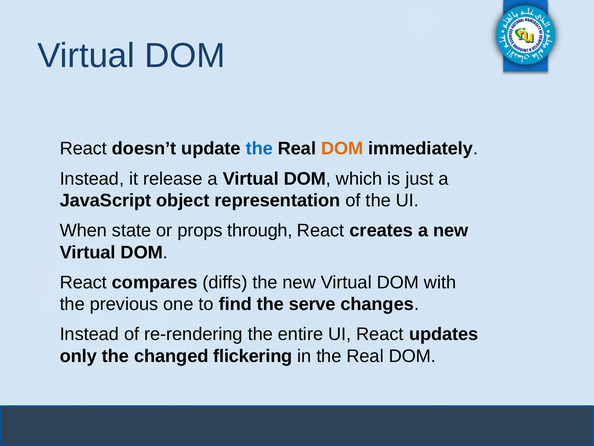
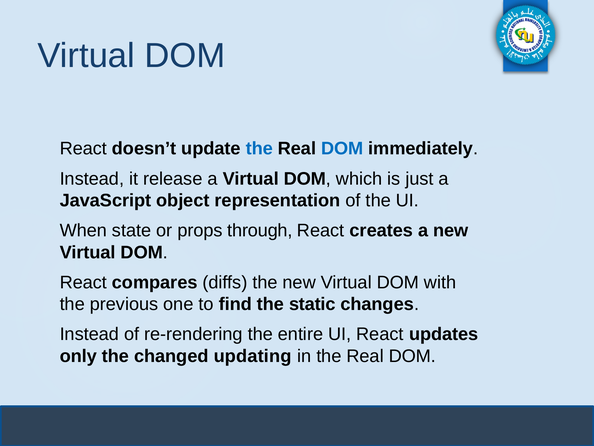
DOM colour: orange -> blue (342, 148)
serve: serve -> static (312, 304)
flickering: flickering -> updating (253, 356)
